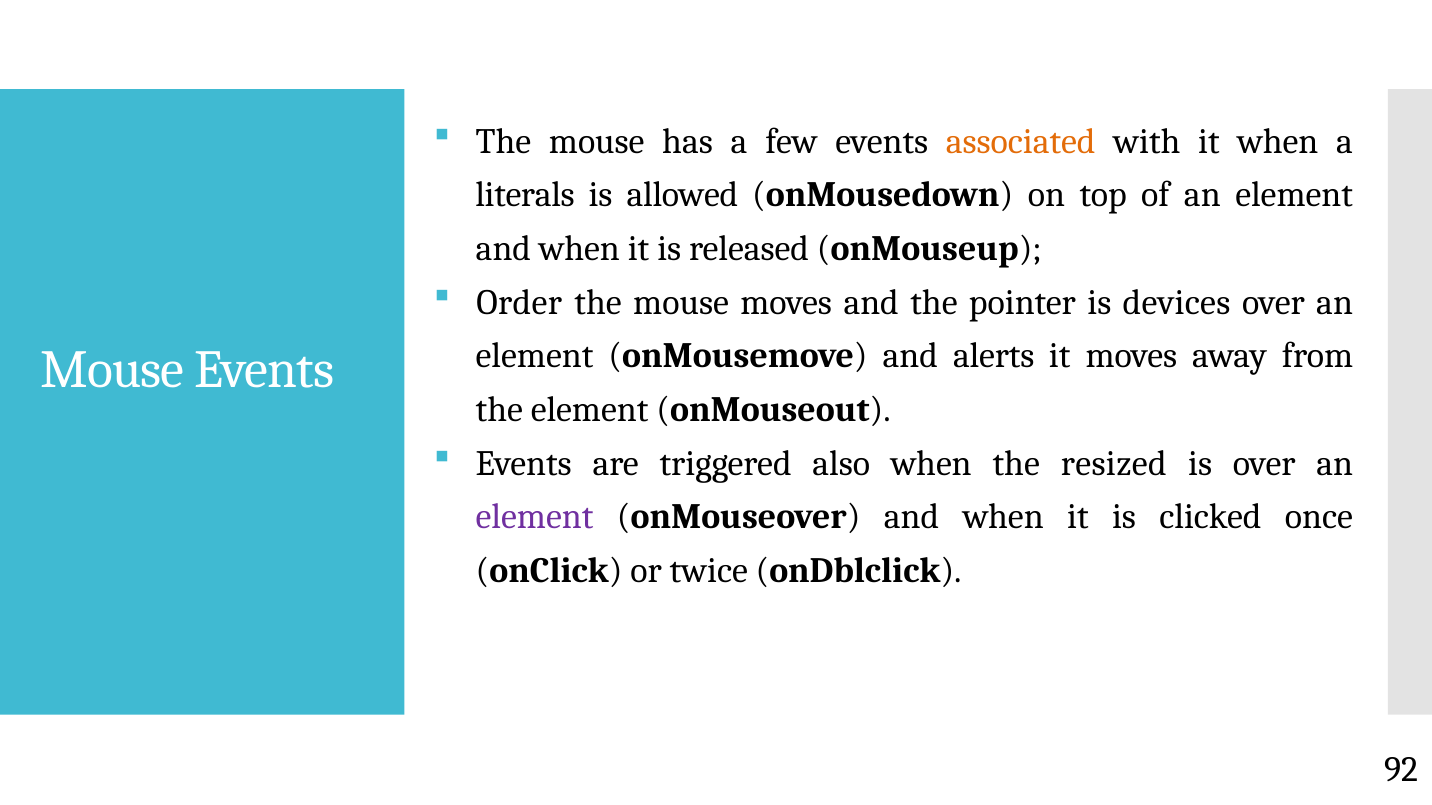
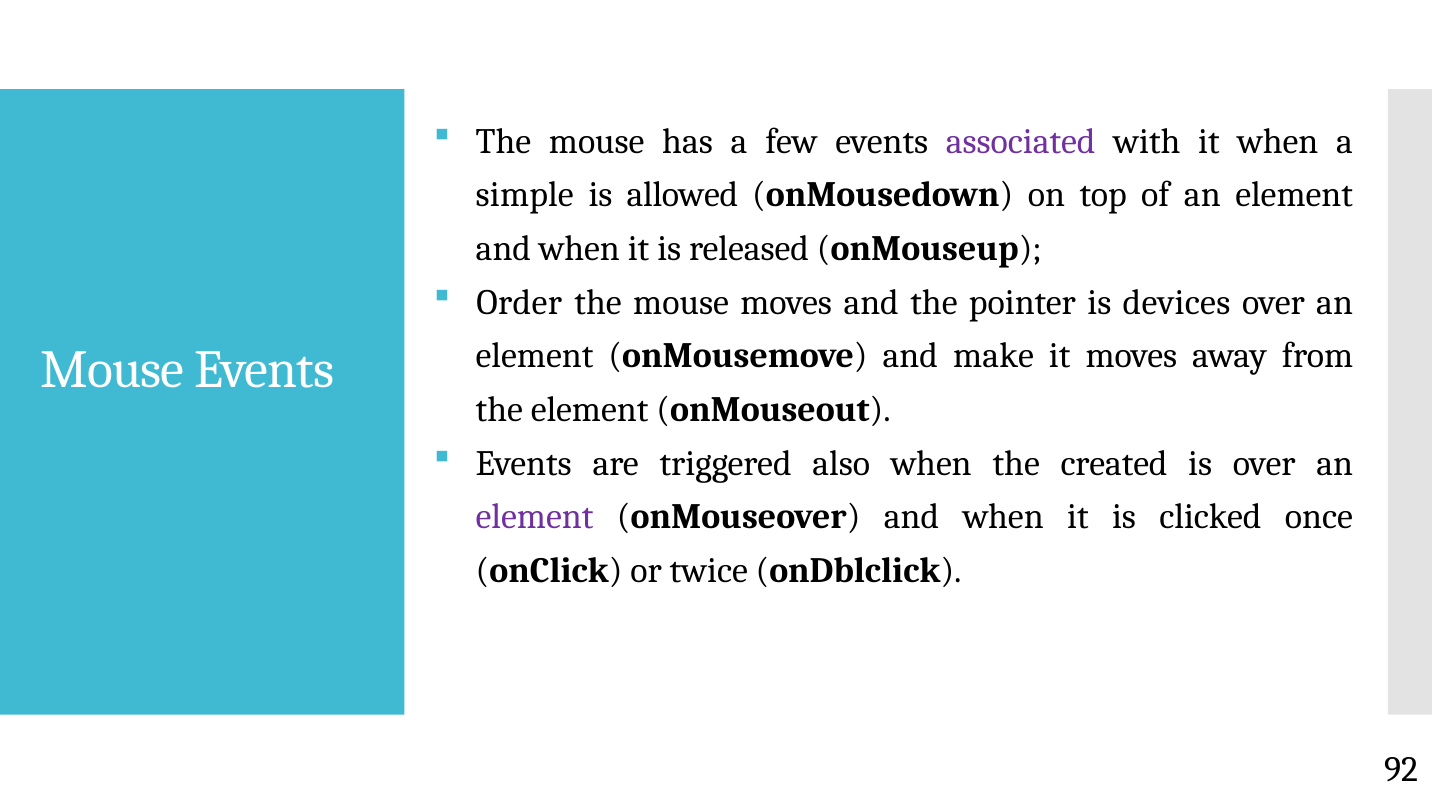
associated colour: orange -> purple (1021, 142)
literals: literals -> simple (525, 195)
alerts: alerts -> make (994, 356)
resized: resized -> created (1114, 464)
